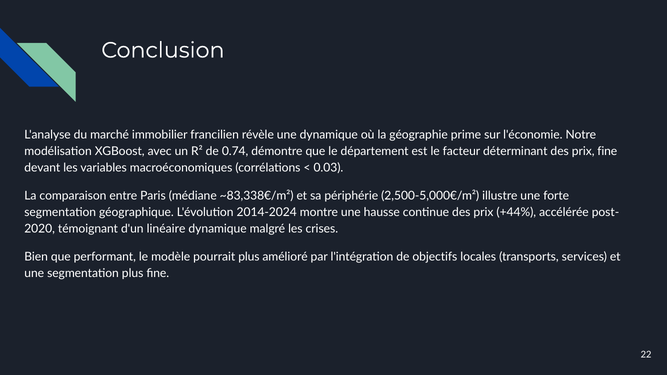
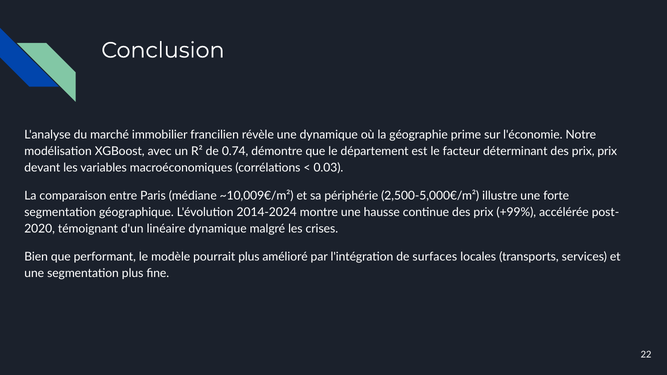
prix fine: fine -> prix (607, 151)
~83,338€/m²: ~83,338€/m² -> ~10,009€/m² (257, 196)
+44%: +44% -> +99% (516, 212)
objectifs: objectifs -> surfaces (435, 257)
